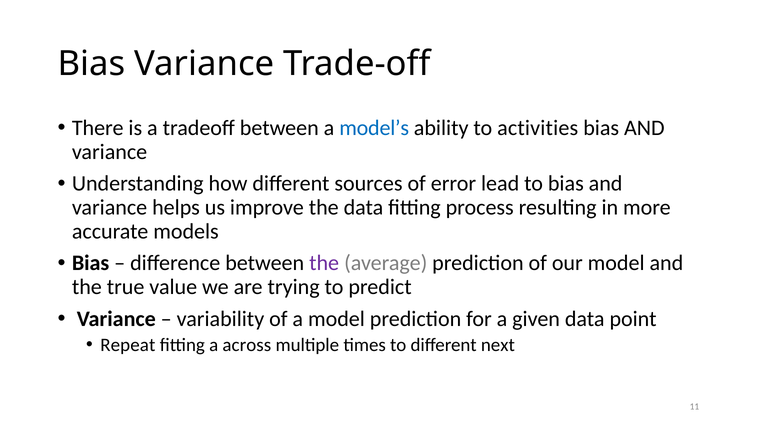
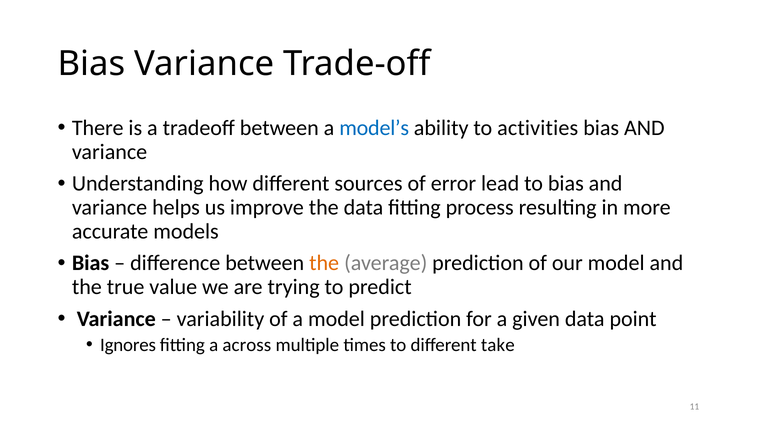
the colour: purple -> orange (324, 263)
Repeat: Repeat -> Ignores (128, 345)
next: next -> take (498, 345)
